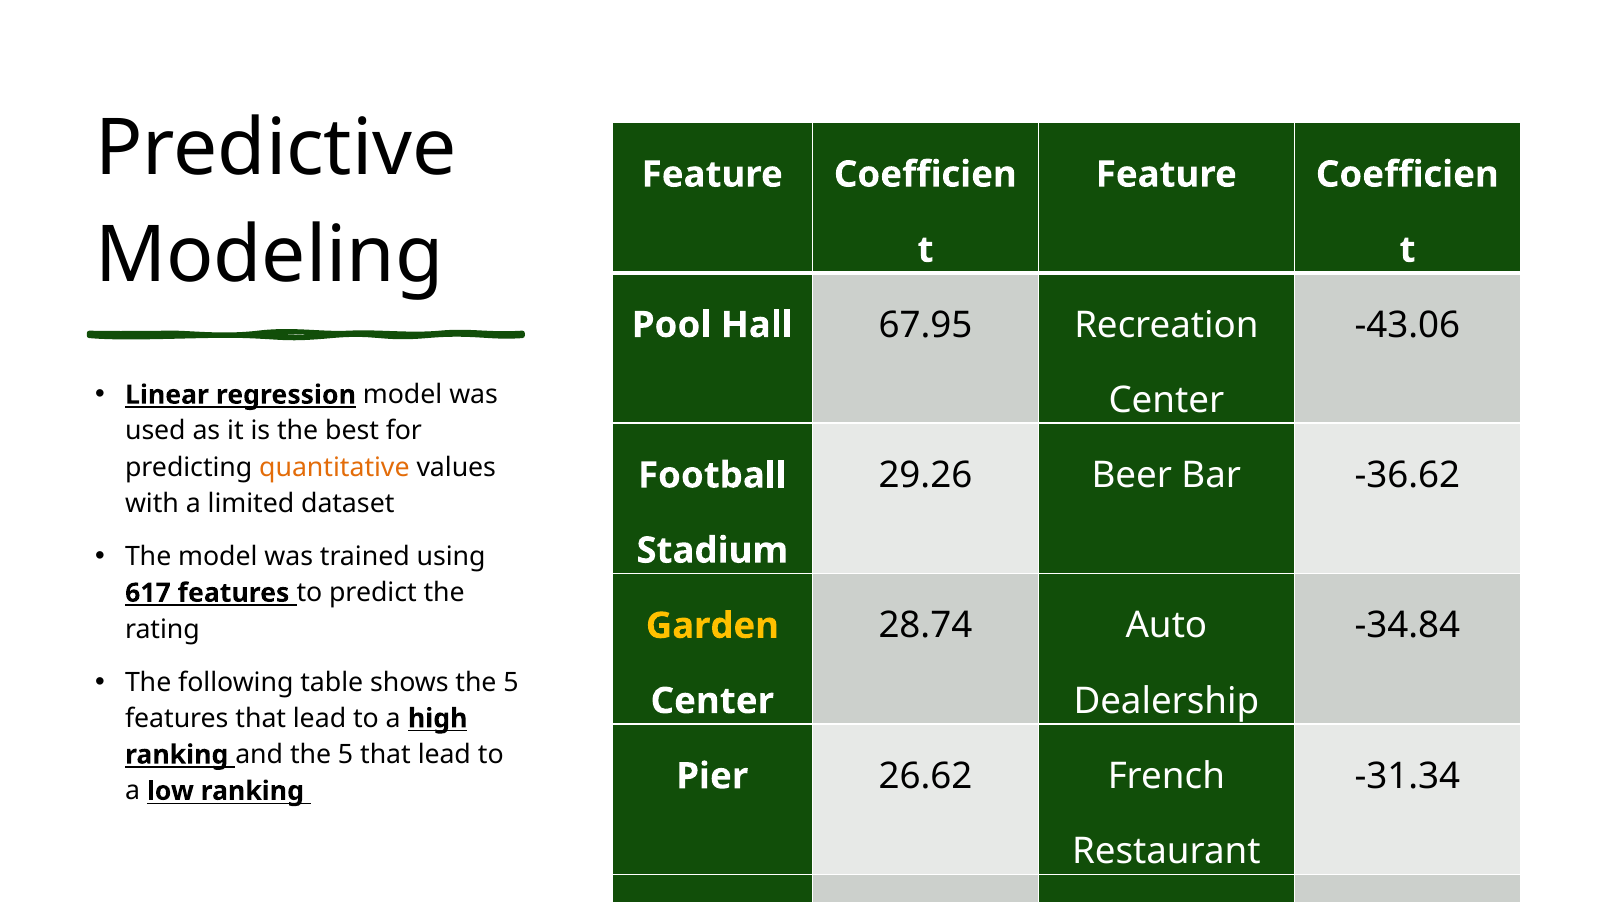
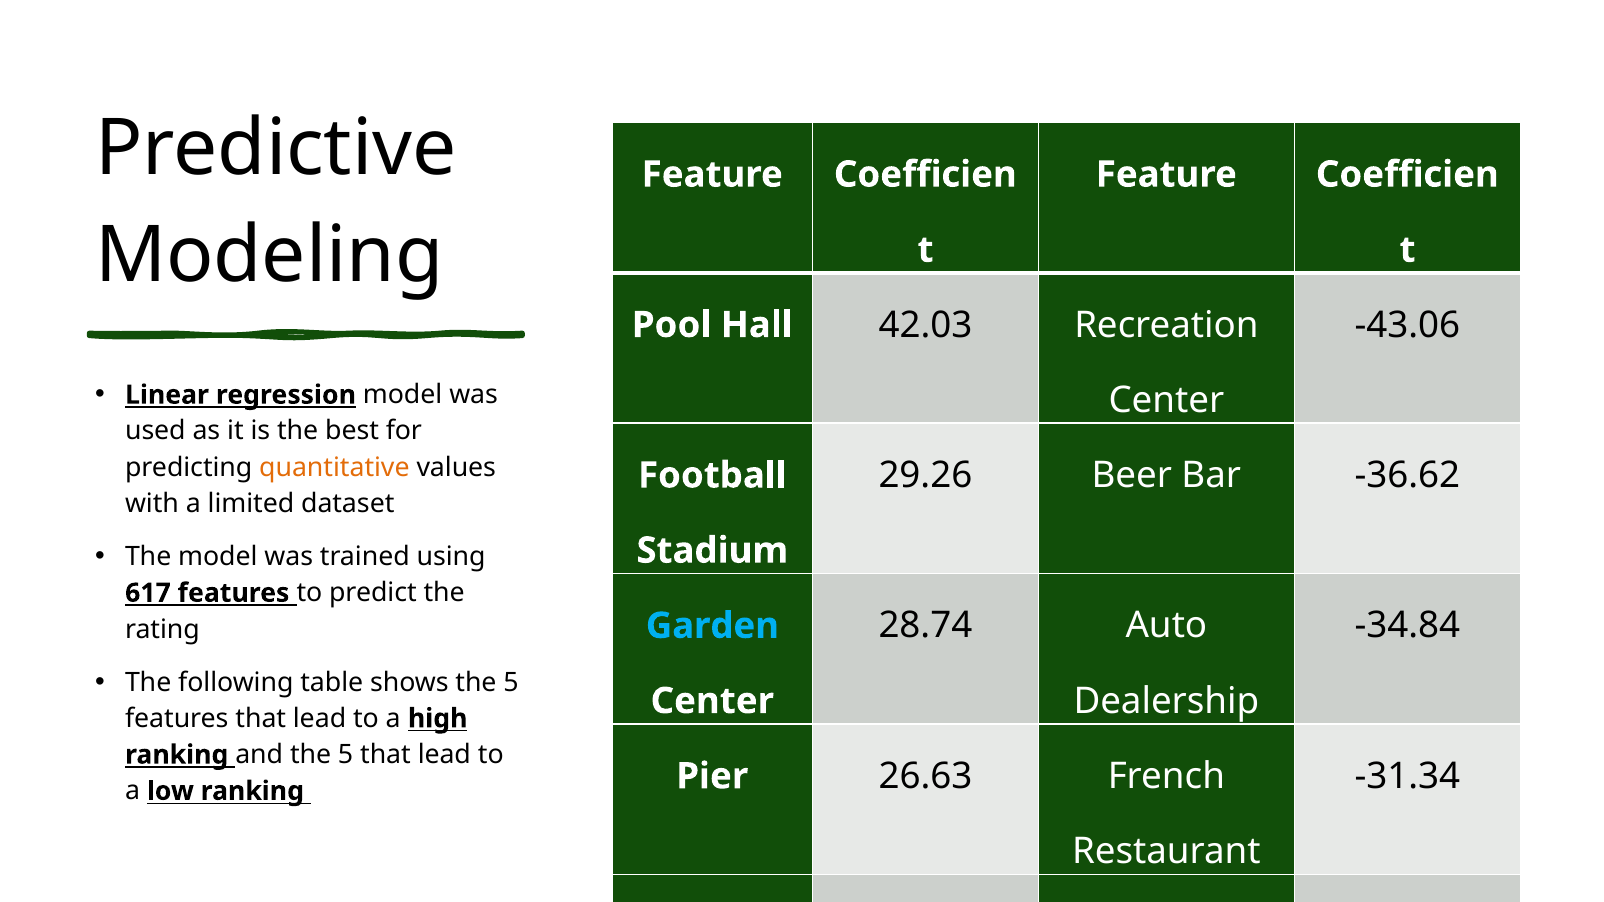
67.95: 67.95 -> 42.03 (925, 325)
Garden colour: yellow -> light blue (712, 626)
26.62: 26.62 -> 26.63 (925, 776)
